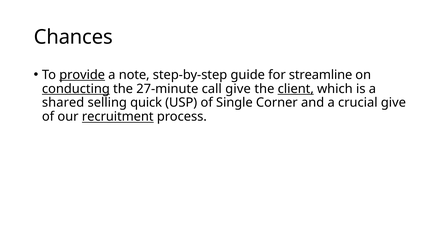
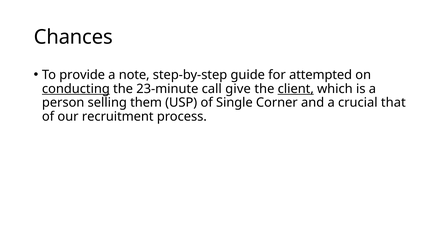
provide underline: present -> none (82, 75)
streamline: streamline -> attempted (321, 75)
27-minute: 27-minute -> 23-minute (167, 89)
shared: shared -> person (63, 103)
quick: quick -> them (146, 103)
crucial give: give -> that (393, 103)
recruitment underline: present -> none (118, 117)
